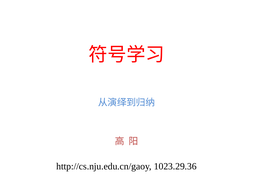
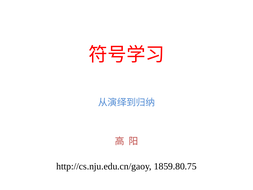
1023.29.36: 1023.29.36 -> 1859.80.75 (175, 166)
